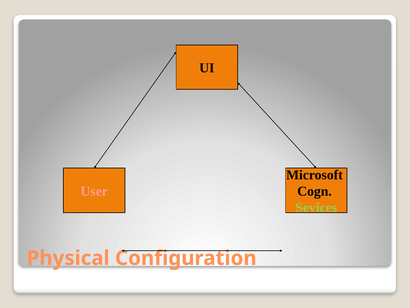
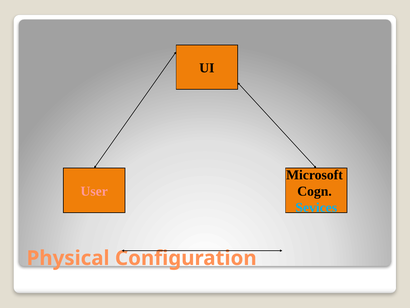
Sevices colour: light green -> light blue (316, 207)
